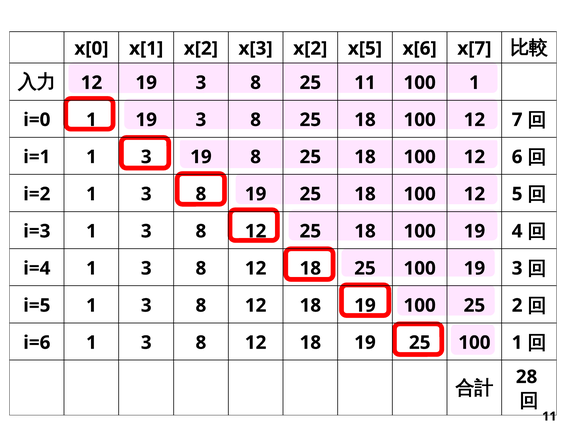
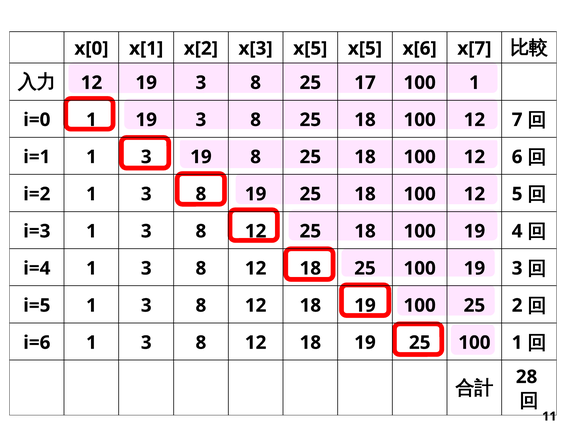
x[3 x[2: x[2 -> x[5 (310, 49)
25 11: 11 -> 17 (365, 83)
